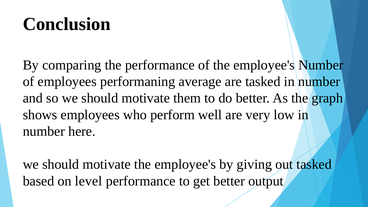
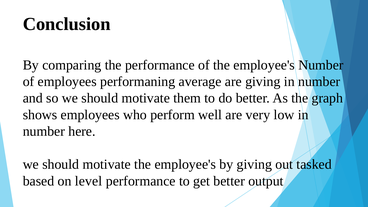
are tasked: tasked -> giving (263, 82)
